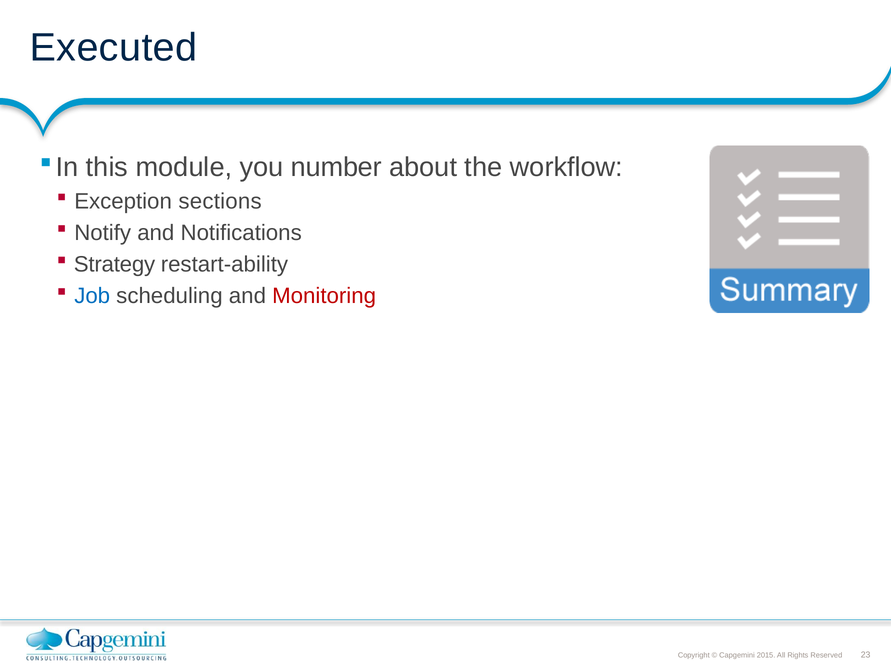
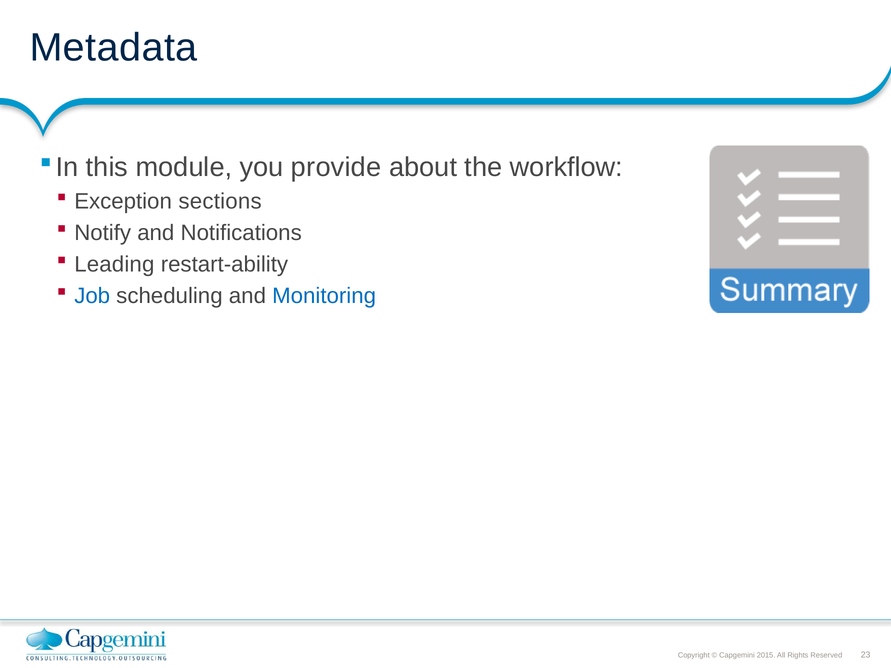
Executed: Executed -> Metadata (113, 48)
number: number -> provide (336, 167)
Strategy: Strategy -> Leading (114, 264)
Monitoring colour: red -> blue (324, 296)
